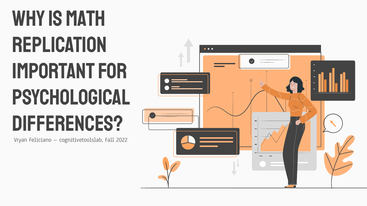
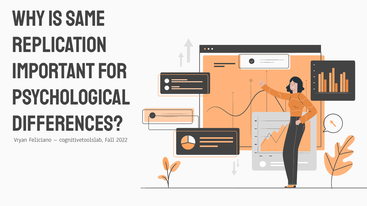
math: math -> same (86, 19)
